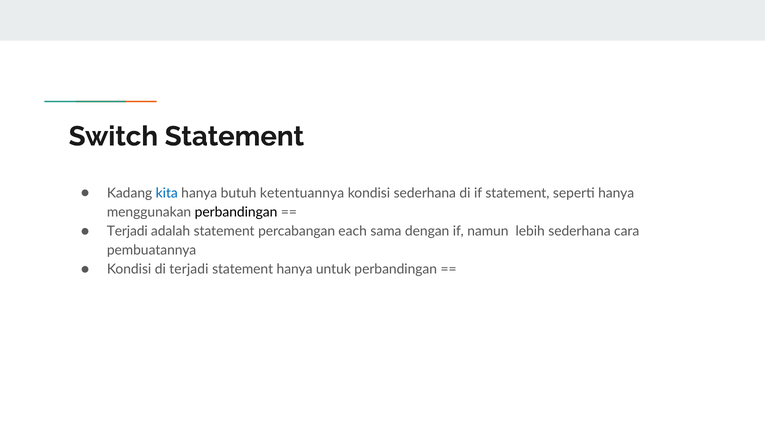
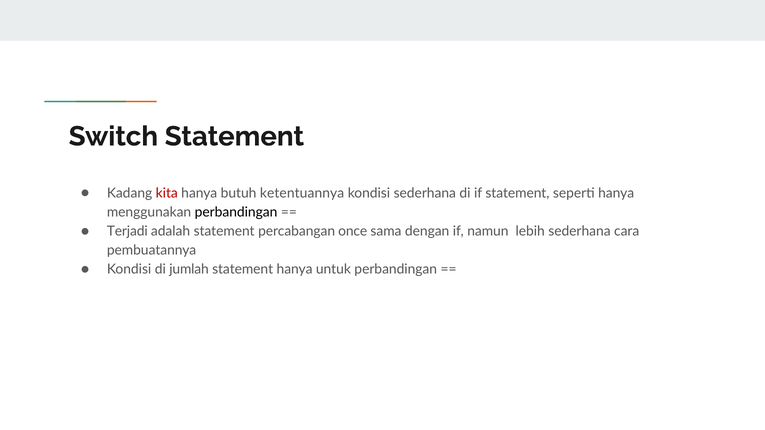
kita colour: blue -> red (167, 193)
each: each -> once (353, 231)
di terjadi: terjadi -> jumlah (189, 270)
